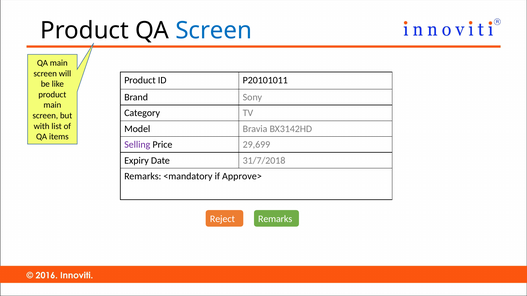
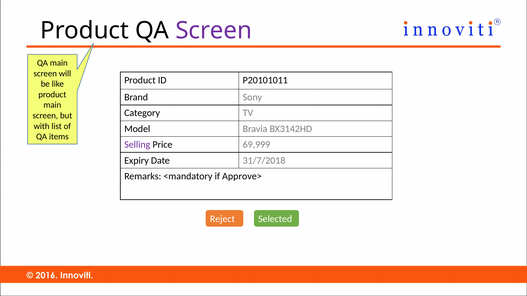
Screen colour: blue -> purple (214, 31)
29,699: 29,699 -> 69,999 (256, 145)
Reject Remarks: Remarks -> Selected (275, 219)
